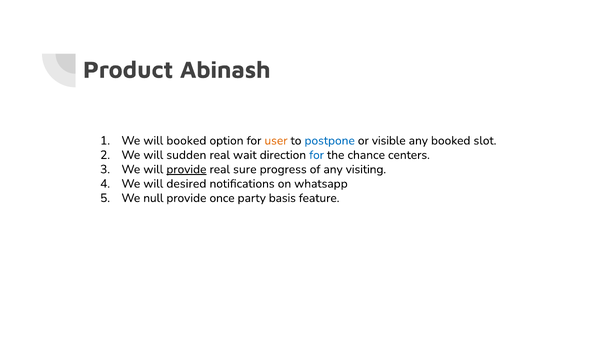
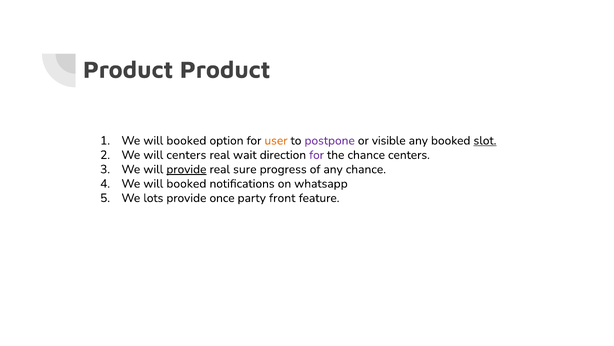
Product Abinash: Abinash -> Product (225, 70)
postpone colour: blue -> purple (330, 140)
slot underline: none -> present (485, 140)
will sudden: sudden -> centers (186, 155)
for colour: blue -> purple (317, 155)
any visiting: visiting -> chance (366, 169)
desired: desired -> booked (186, 183)
null: null -> lots (153, 198)
basis: basis -> front (282, 198)
